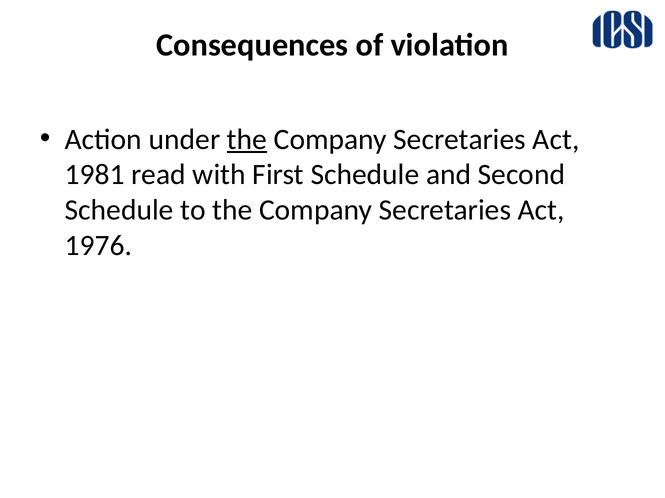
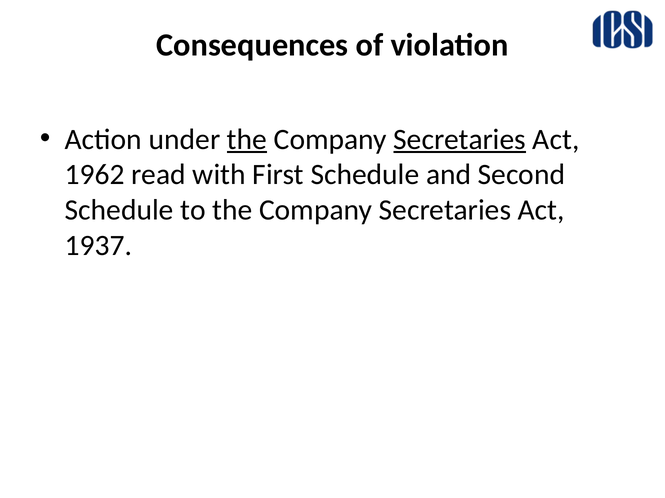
Secretaries underline: none -> present (460, 140)
1981: 1981 -> 1962 (95, 175)
1976: 1976 -> 1937 (99, 246)
